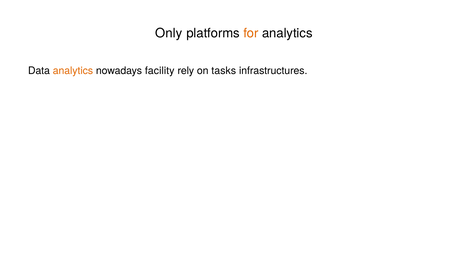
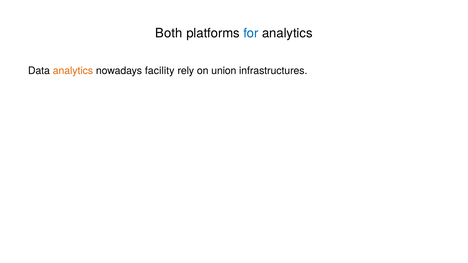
Only: Only -> Both (169, 33)
for colour: orange -> blue (251, 33)
tasks: tasks -> union (224, 71)
